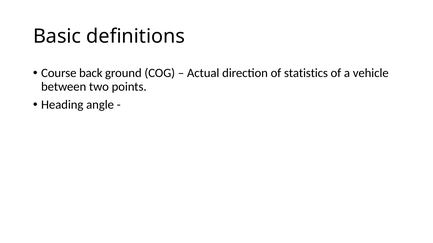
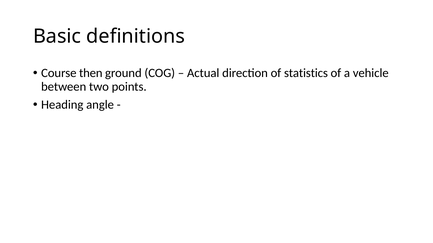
back: back -> then (91, 73)
